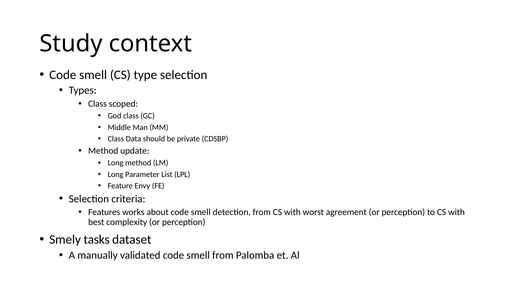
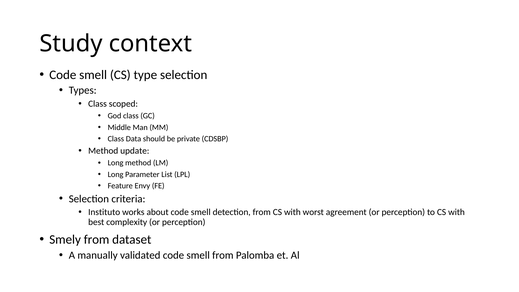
Features: Features -> Instituto (104, 212)
Smely tasks: tasks -> from (97, 240)
